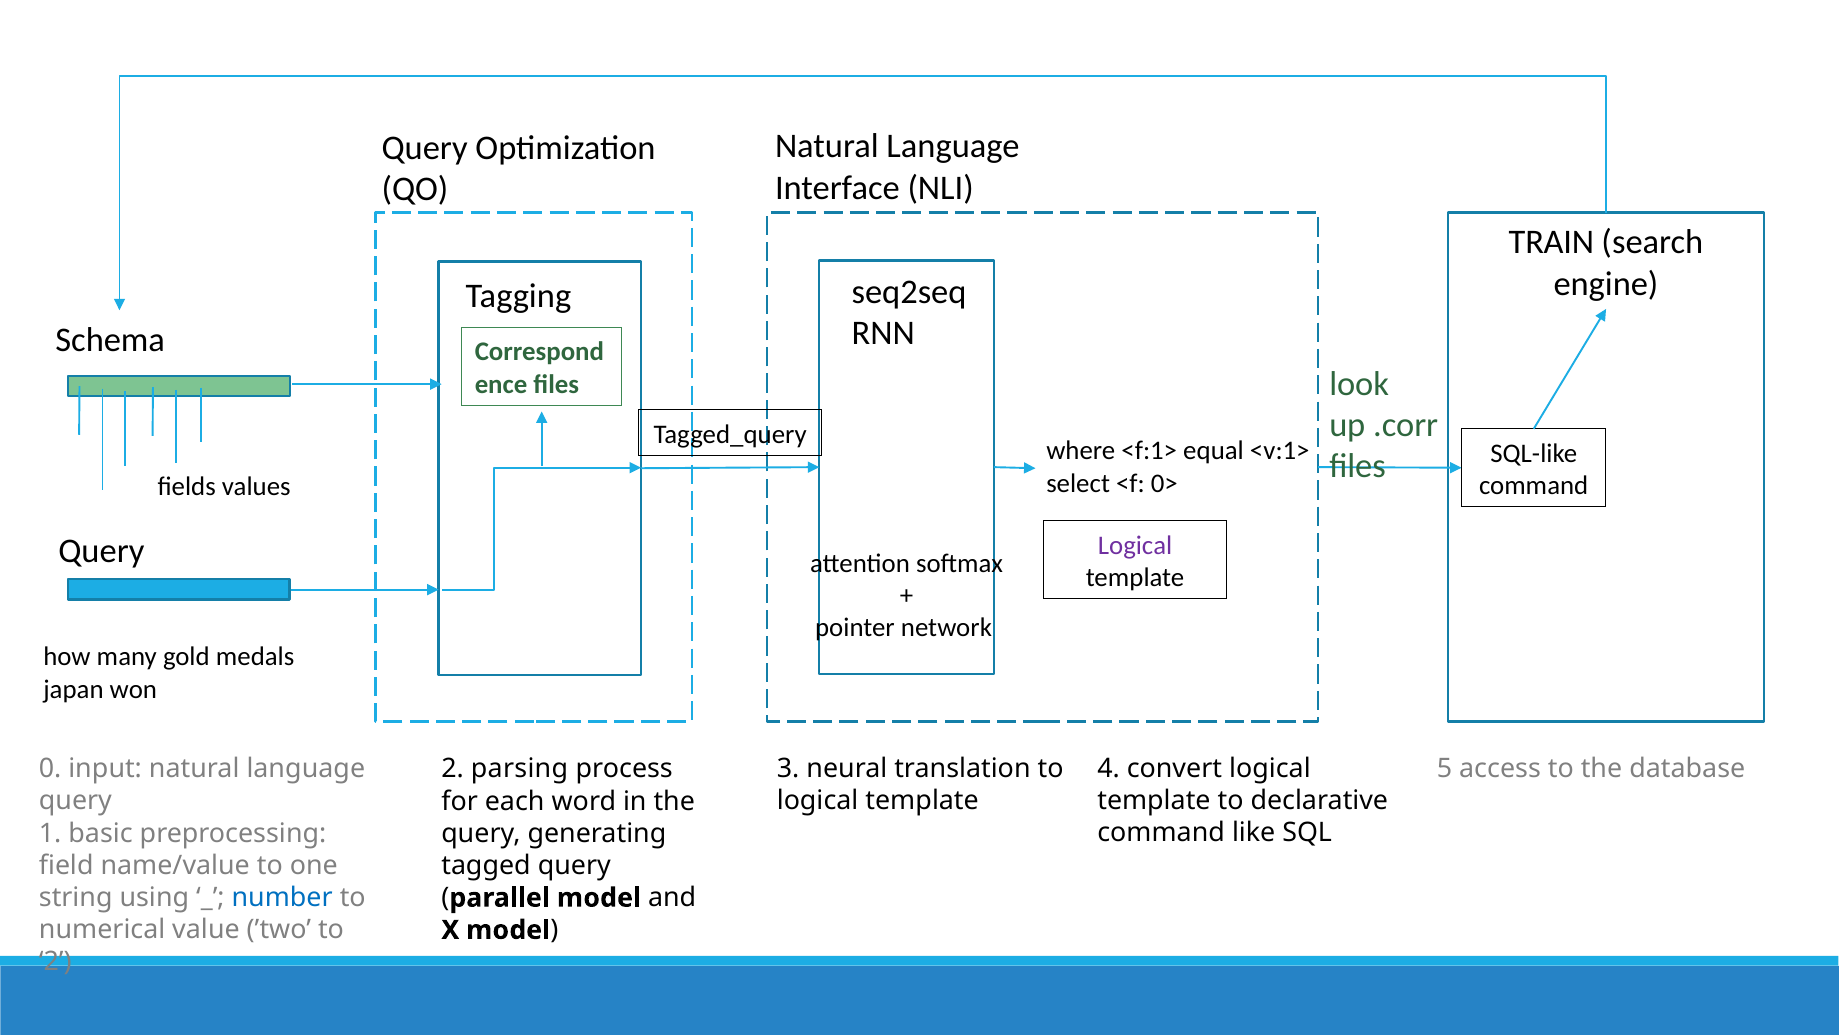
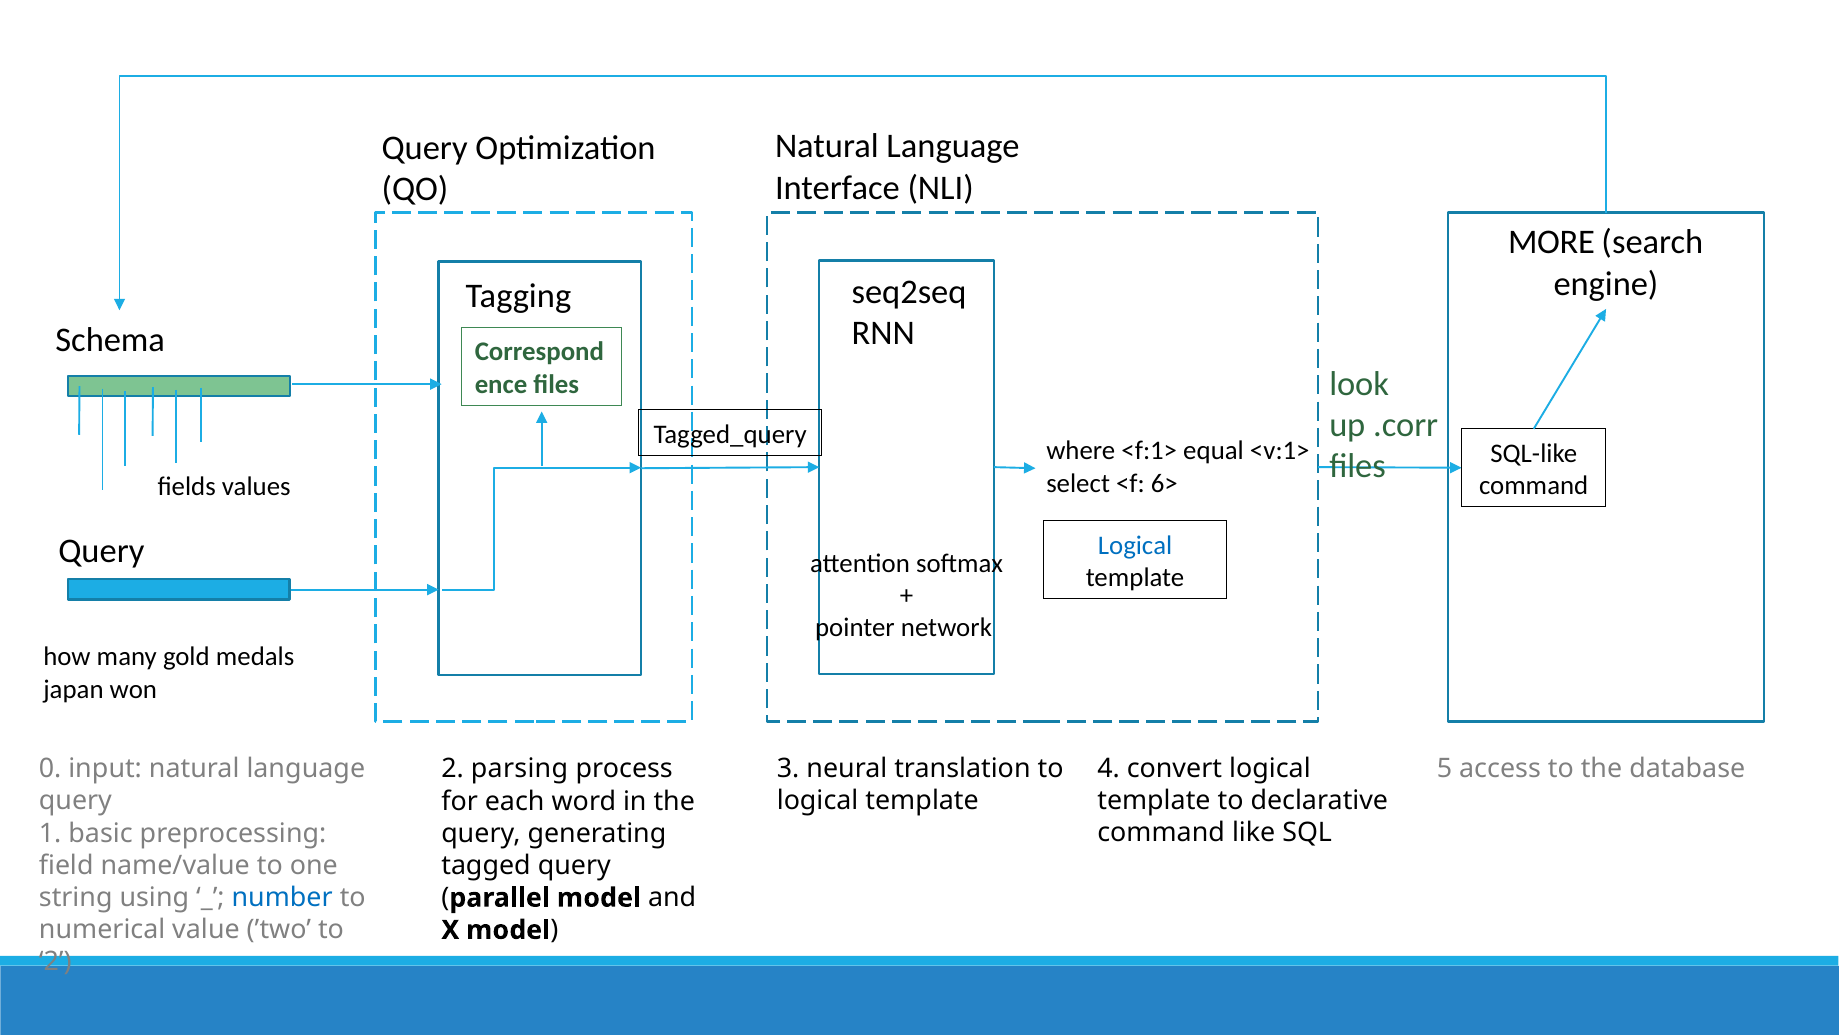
TRAIN: TRAIN -> MORE (1551, 242)
0>: 0> -> 6> (1164, 483)
Logical colour: purple -> blue (1135, 545)
